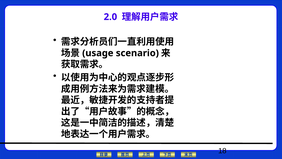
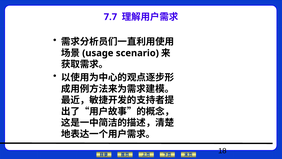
2.0: 2.0 -> 7.7 (110, 17)
